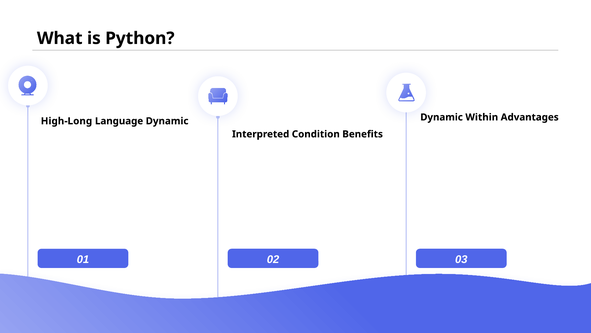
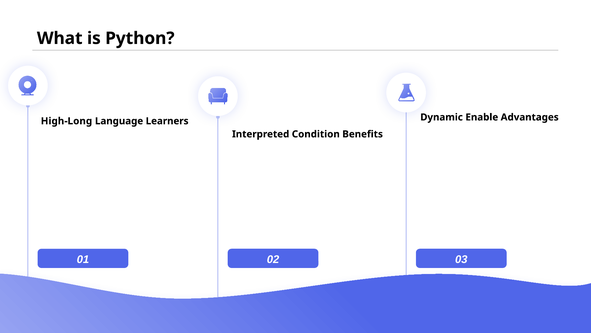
Within: Within -> Enable (482, 117)
Language Dynamic: Dynamic -> Learners (167, 121)
